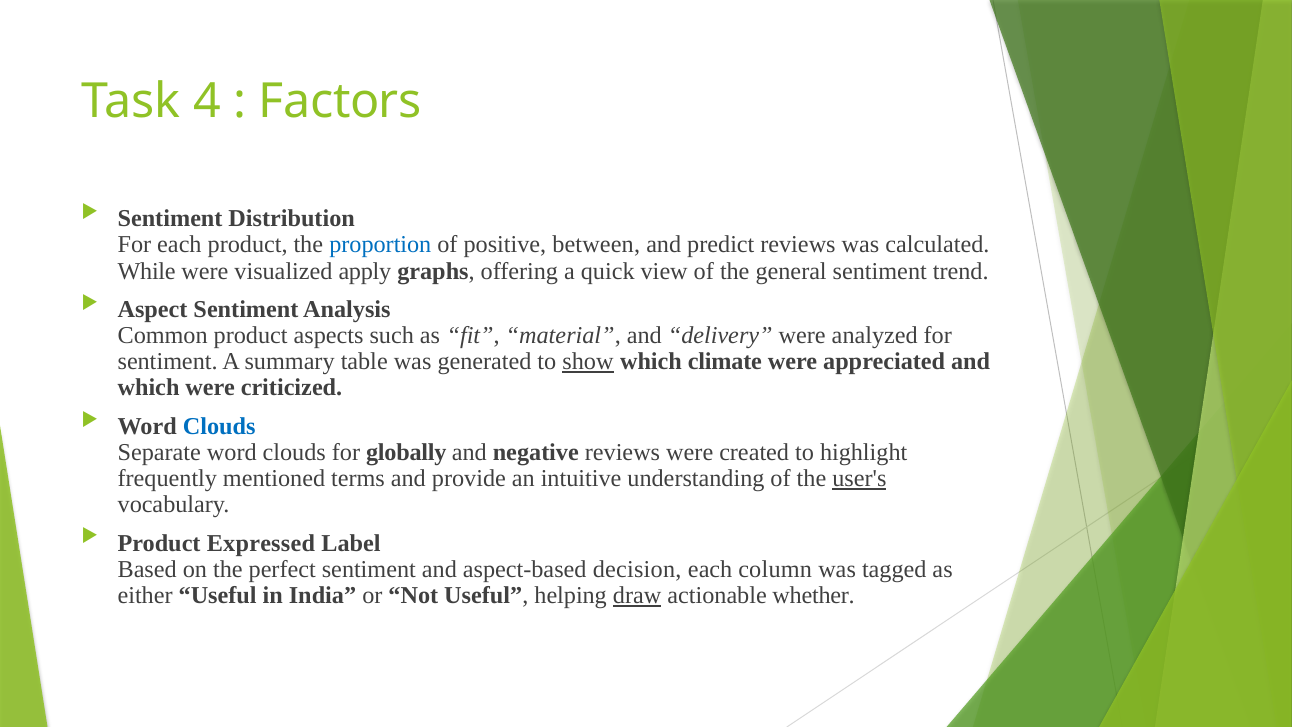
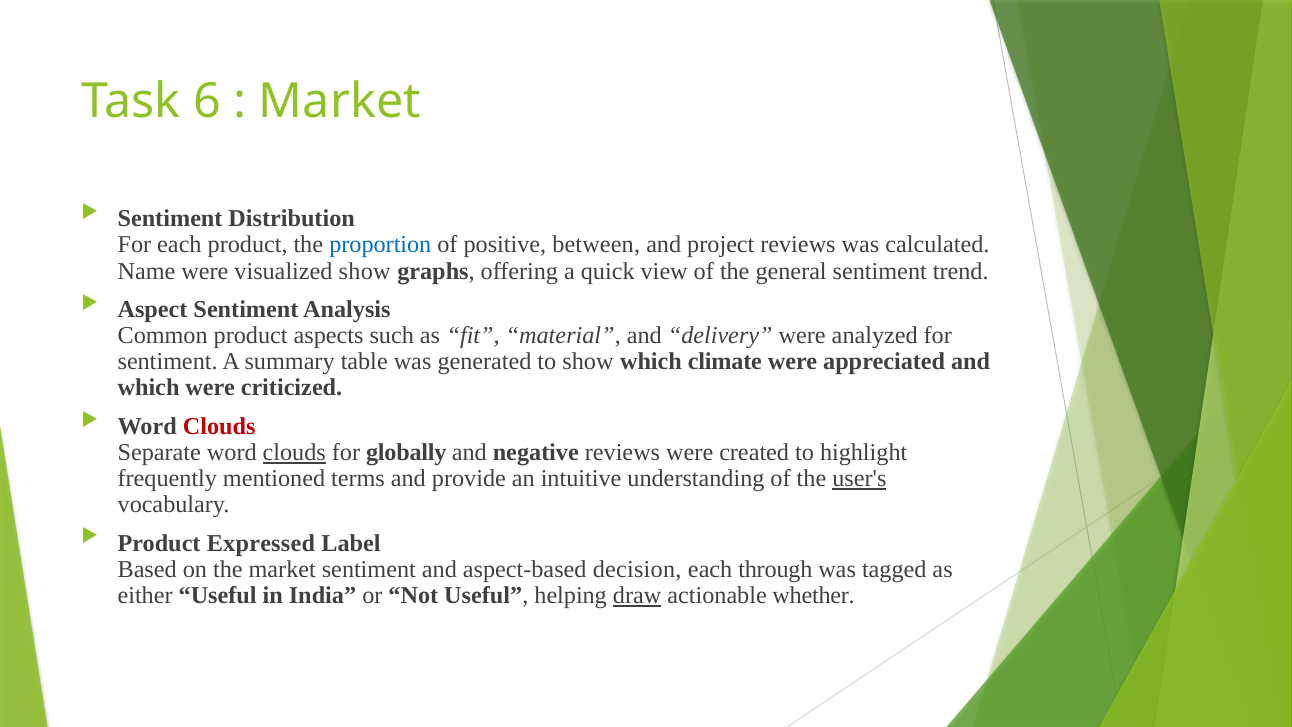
4: 4 -> 6 (207, 102)
Factors: Factors -> Market (340, 102)
predict: predict -> project (721, 245)
While: While -> Name (147, 271)
visualized apply: apply -> show (365, 271)
show underline: present -> none (588, 362)
Clouds colour: blue -> red (219, 426)
clouds underline: none -> present (294, 452)
the perfect: perfect -> market (282, 569)
column: column -> through (775, 569)
